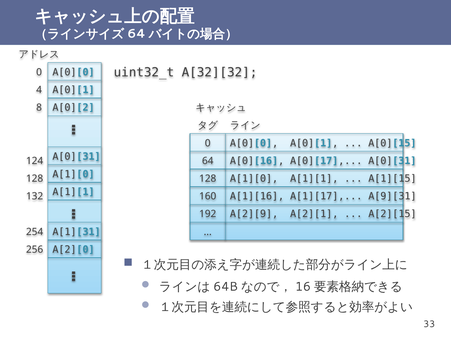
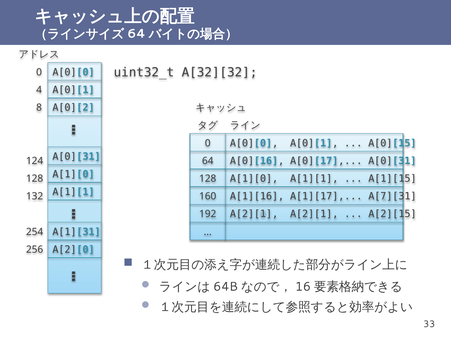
A[9][31: A[9][31 -> A[7][31 (392, 196)
A[2][9: A[2][9 -> A[2][1 (254, 214)
